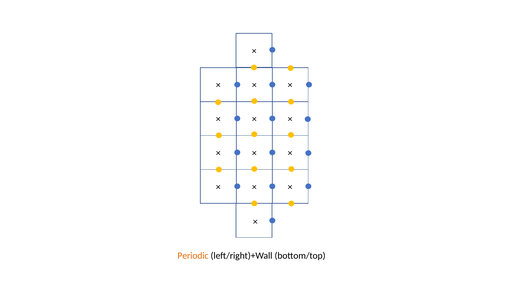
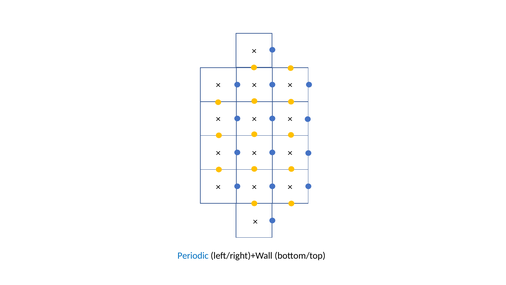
Periodic colour: orange -> blue (193, 255)
